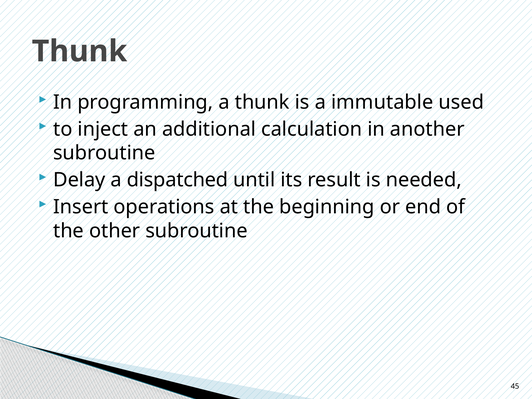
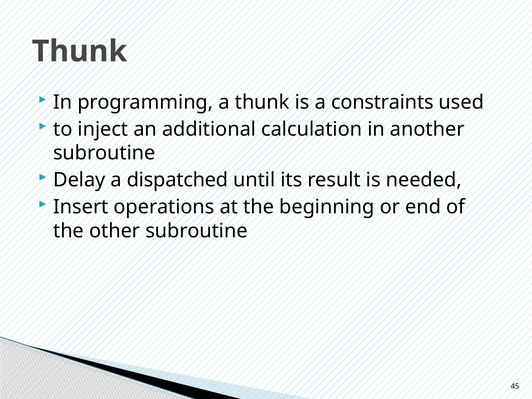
immutable: immutable -> constraints (382, 102)
